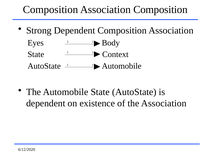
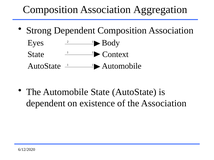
Association Composition: Composition -> Aggregation (160, 10)
